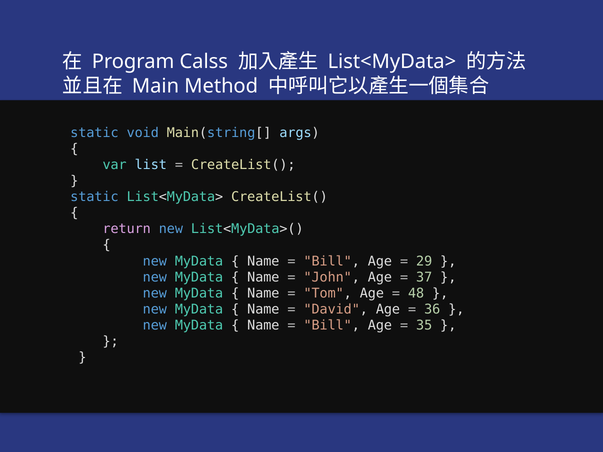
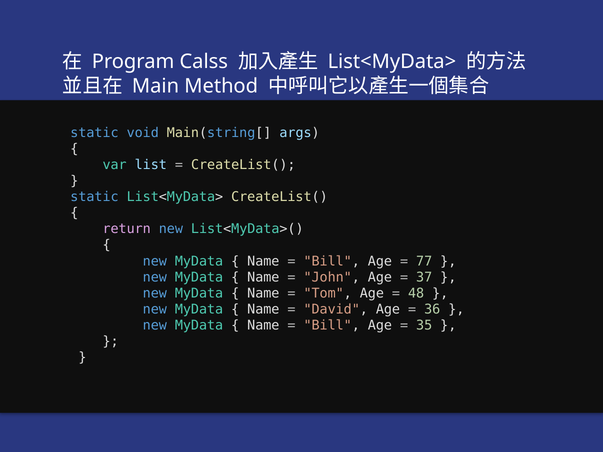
29: 29 -> 77 (424, 261)
